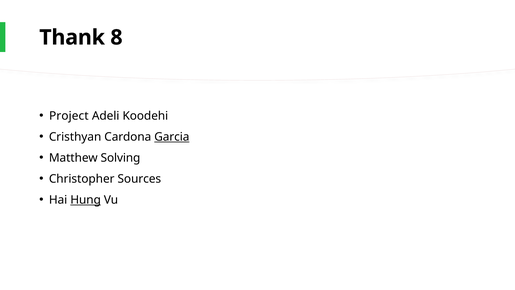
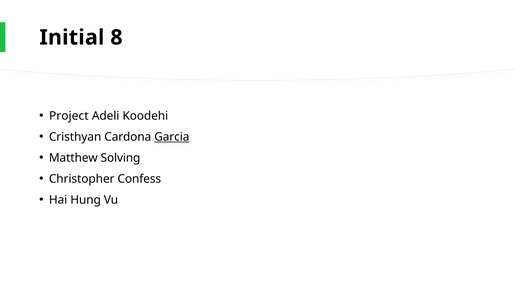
Thank: Thank -> Initial (72, 37)
Sources: Sources -> Confess (139, 179)
Hung underline: present -> none (86, 200)
